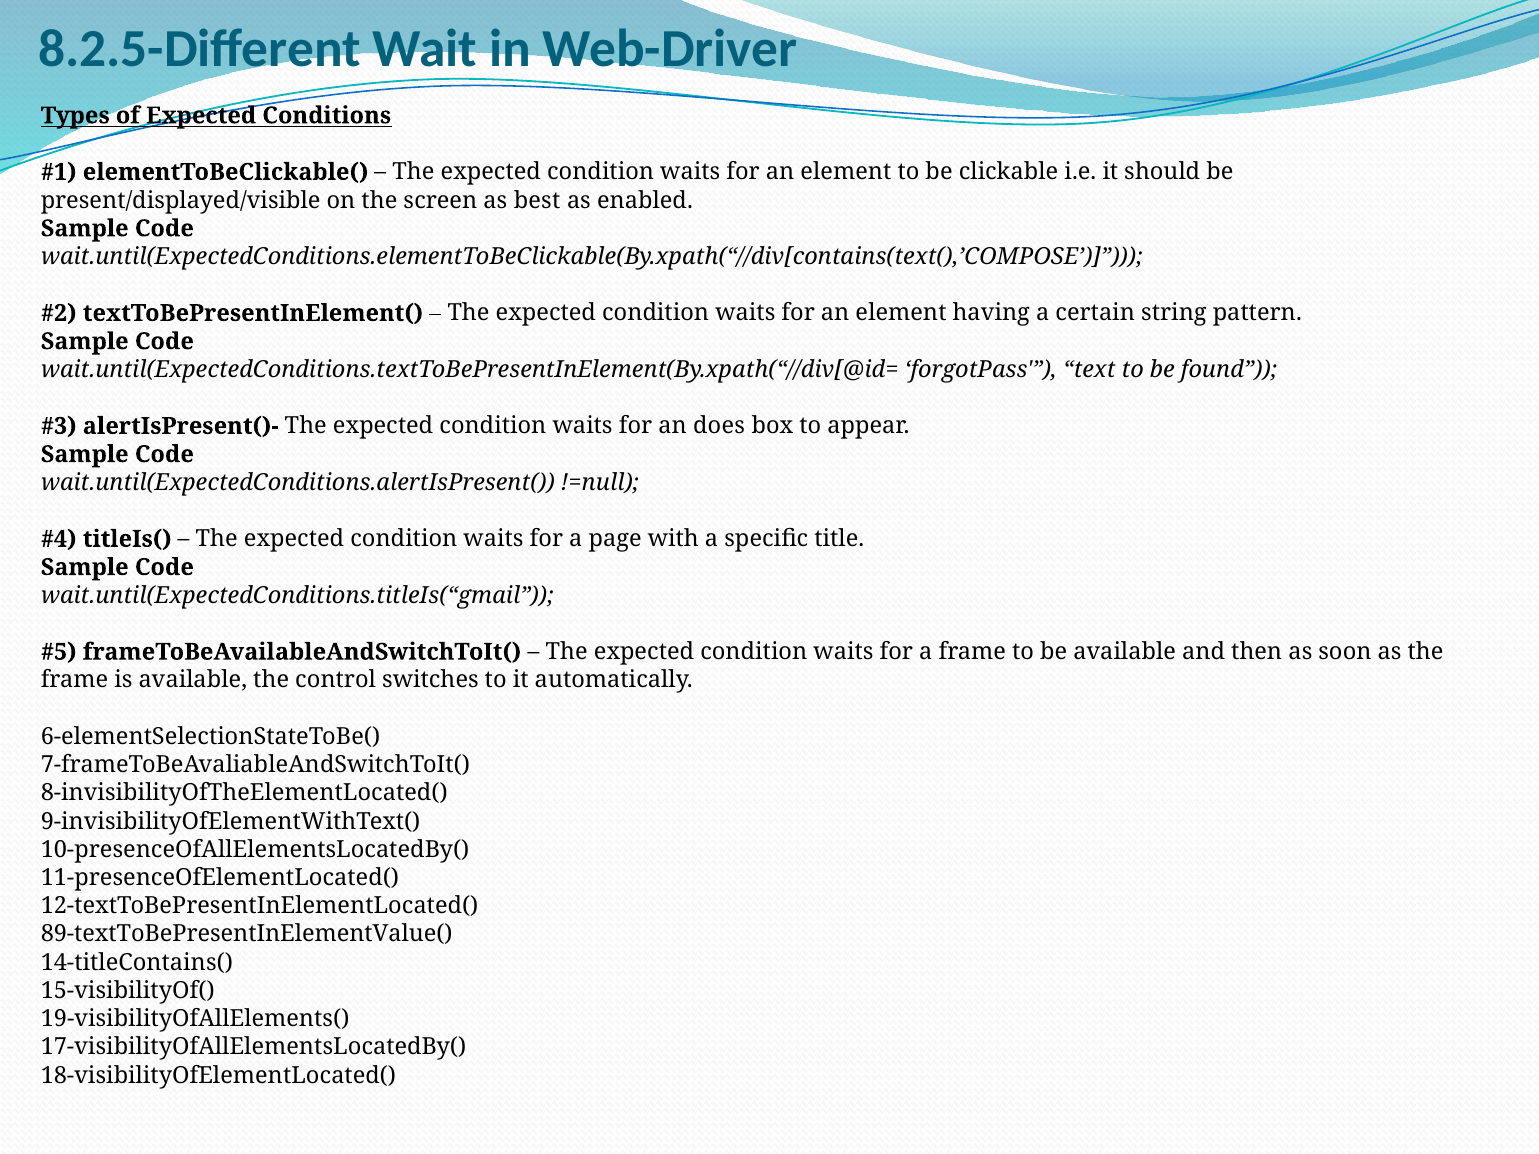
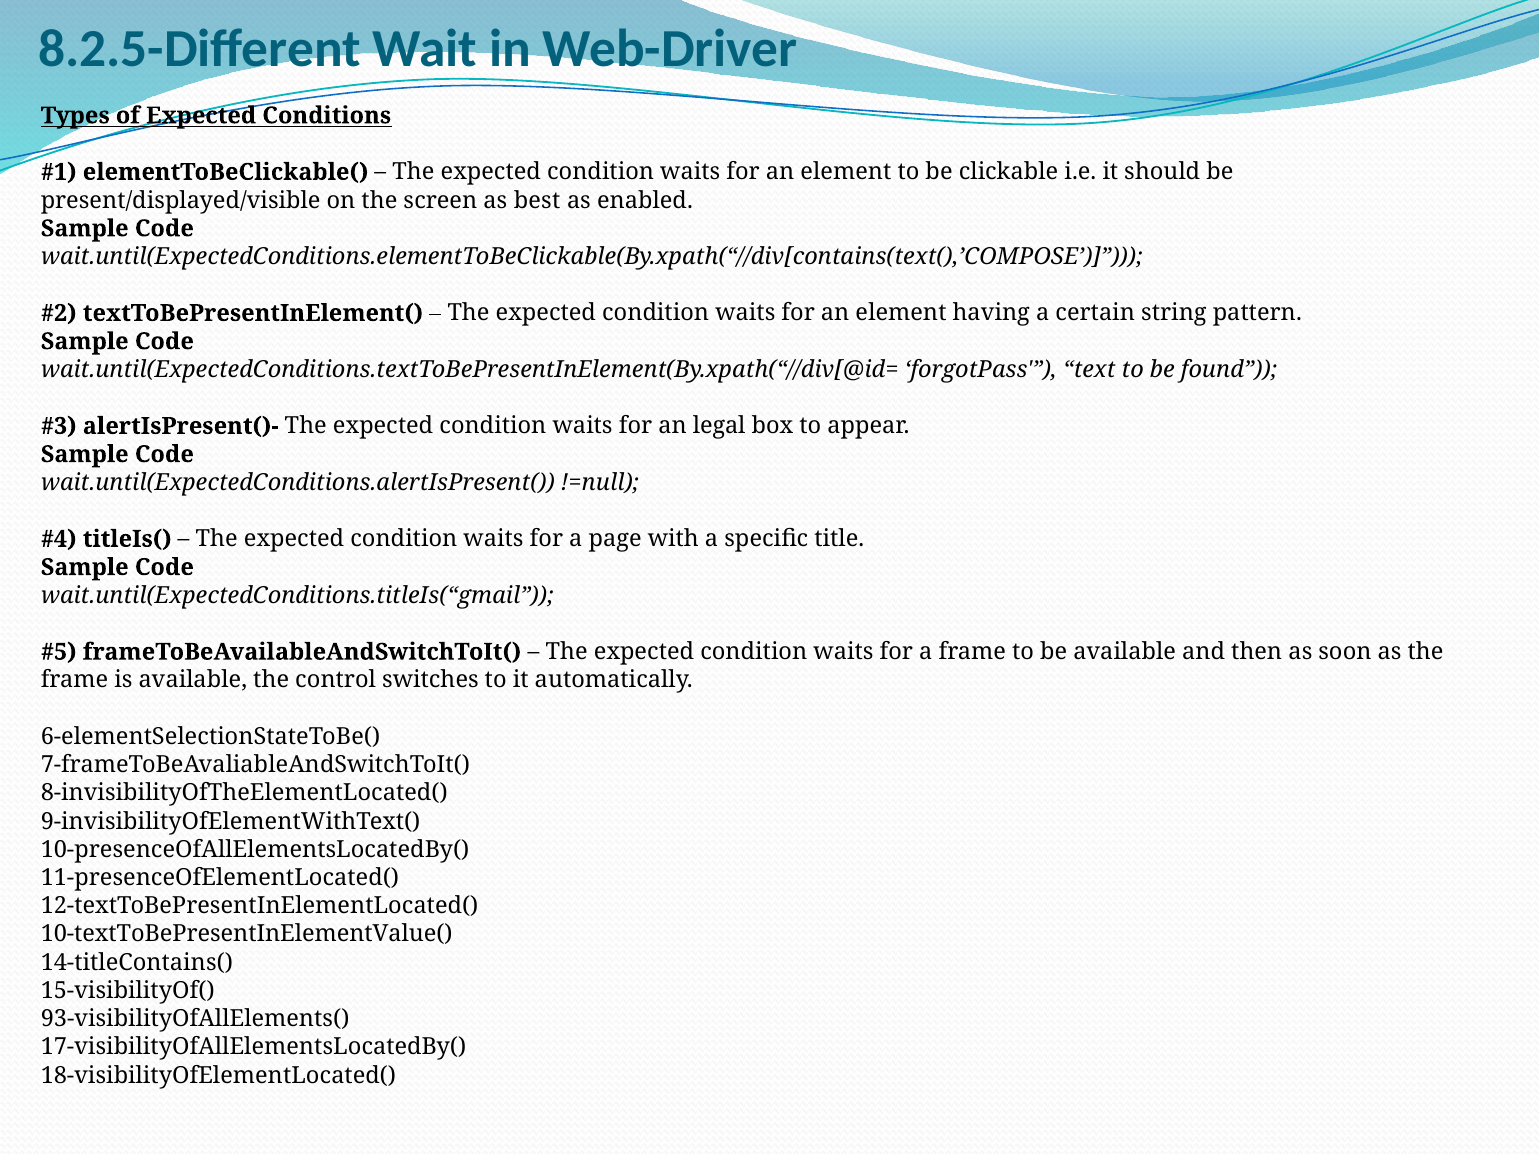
does: does -> legal (719, 426)
89-textToBePresentInElementValue(: 89-textToBePresentInElementValue( -> 10-textToBePresentInElementValue( (247, 934)
19-visibilityOfAllElements(: 19-visibilityOfAllElements( -> 93-visibilityOfAllElements( (195, 1019)
